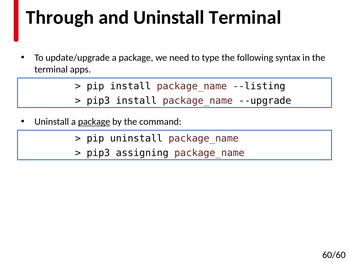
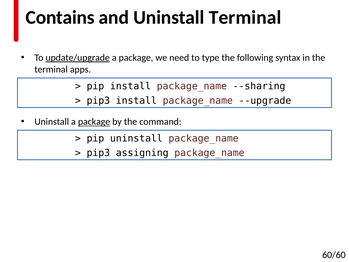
Through: Through -> Contains (60, 17)
update/upgrade underline: none -> present (78, 58)
--listing: --listing -> --sharing (259, 86)
